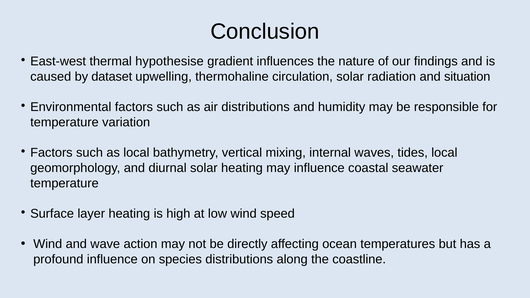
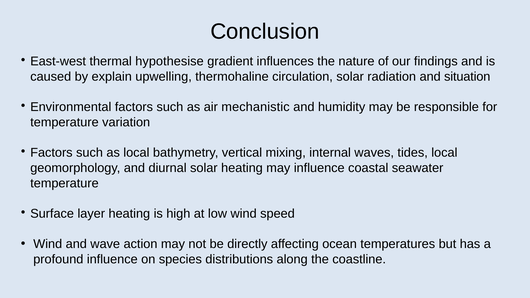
dataset: dataset -> explain (112, 77)
air distributions: distributions -> mechanistic (256, 107)
